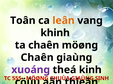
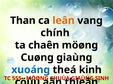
Toân: Toân -> Than (23, 21)
khinh: khinh -> chính (55, 33)
Chaên: Chaên -> Cuøng (37, 58)
xuoáng colour: purple -> blue (31, 70)
